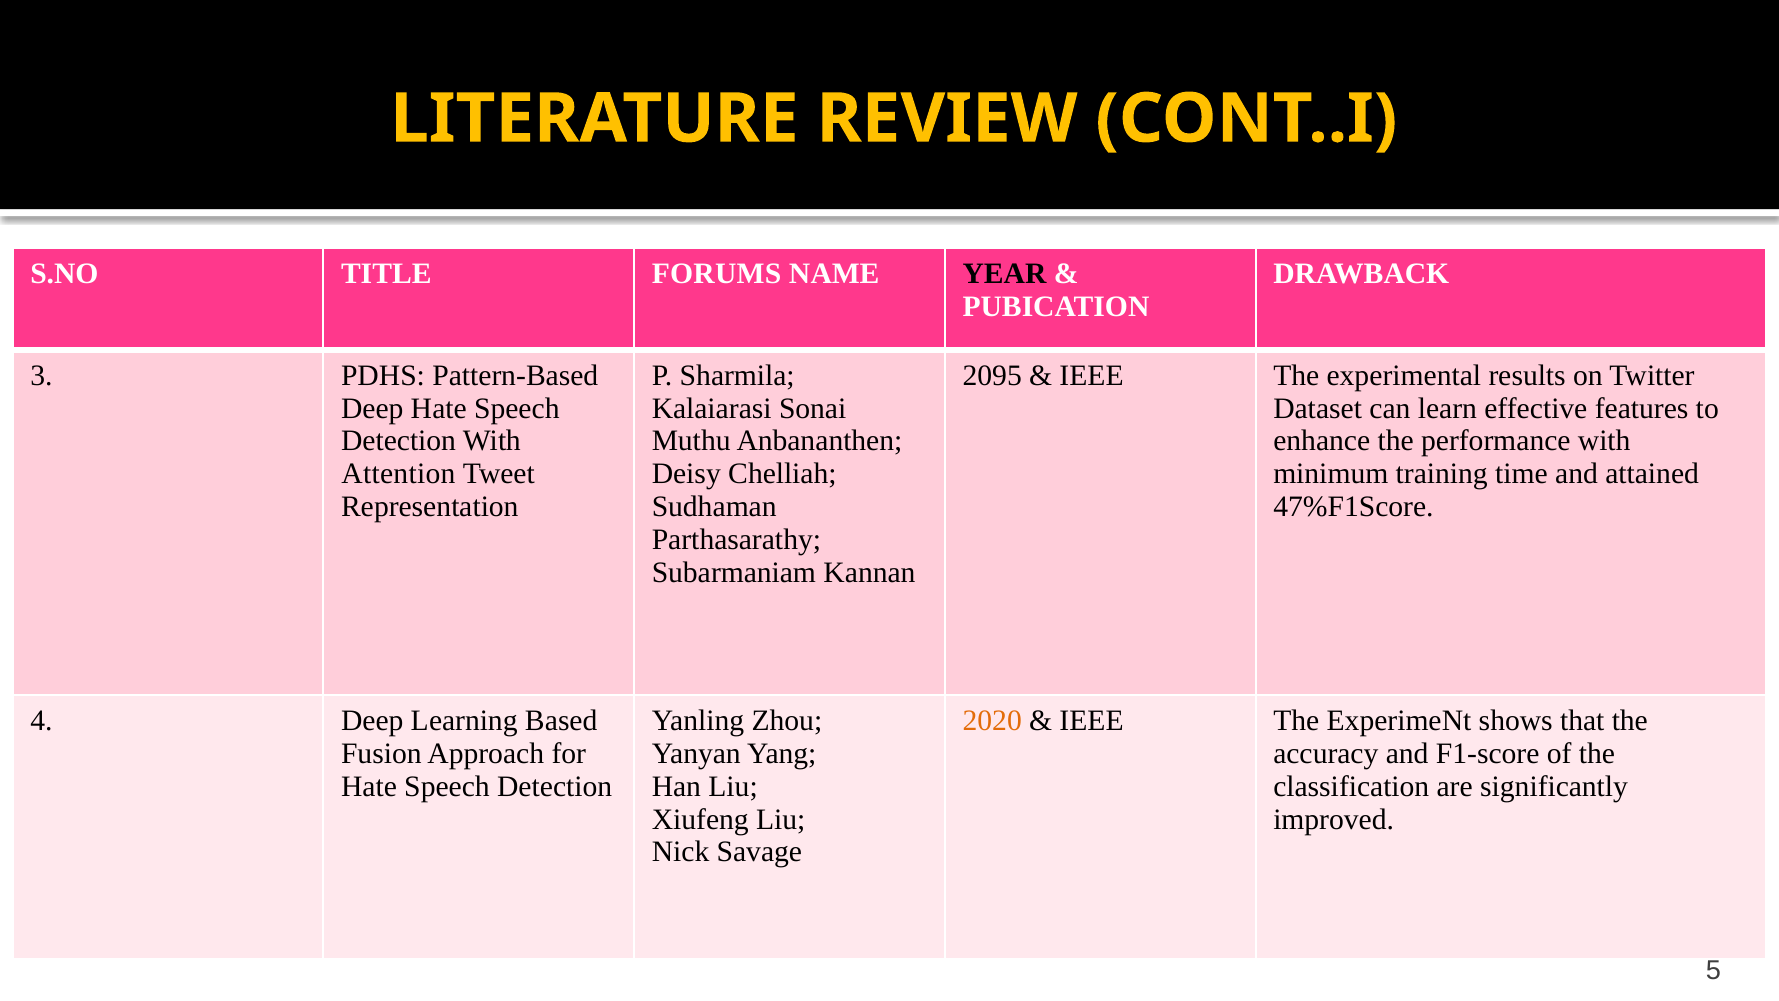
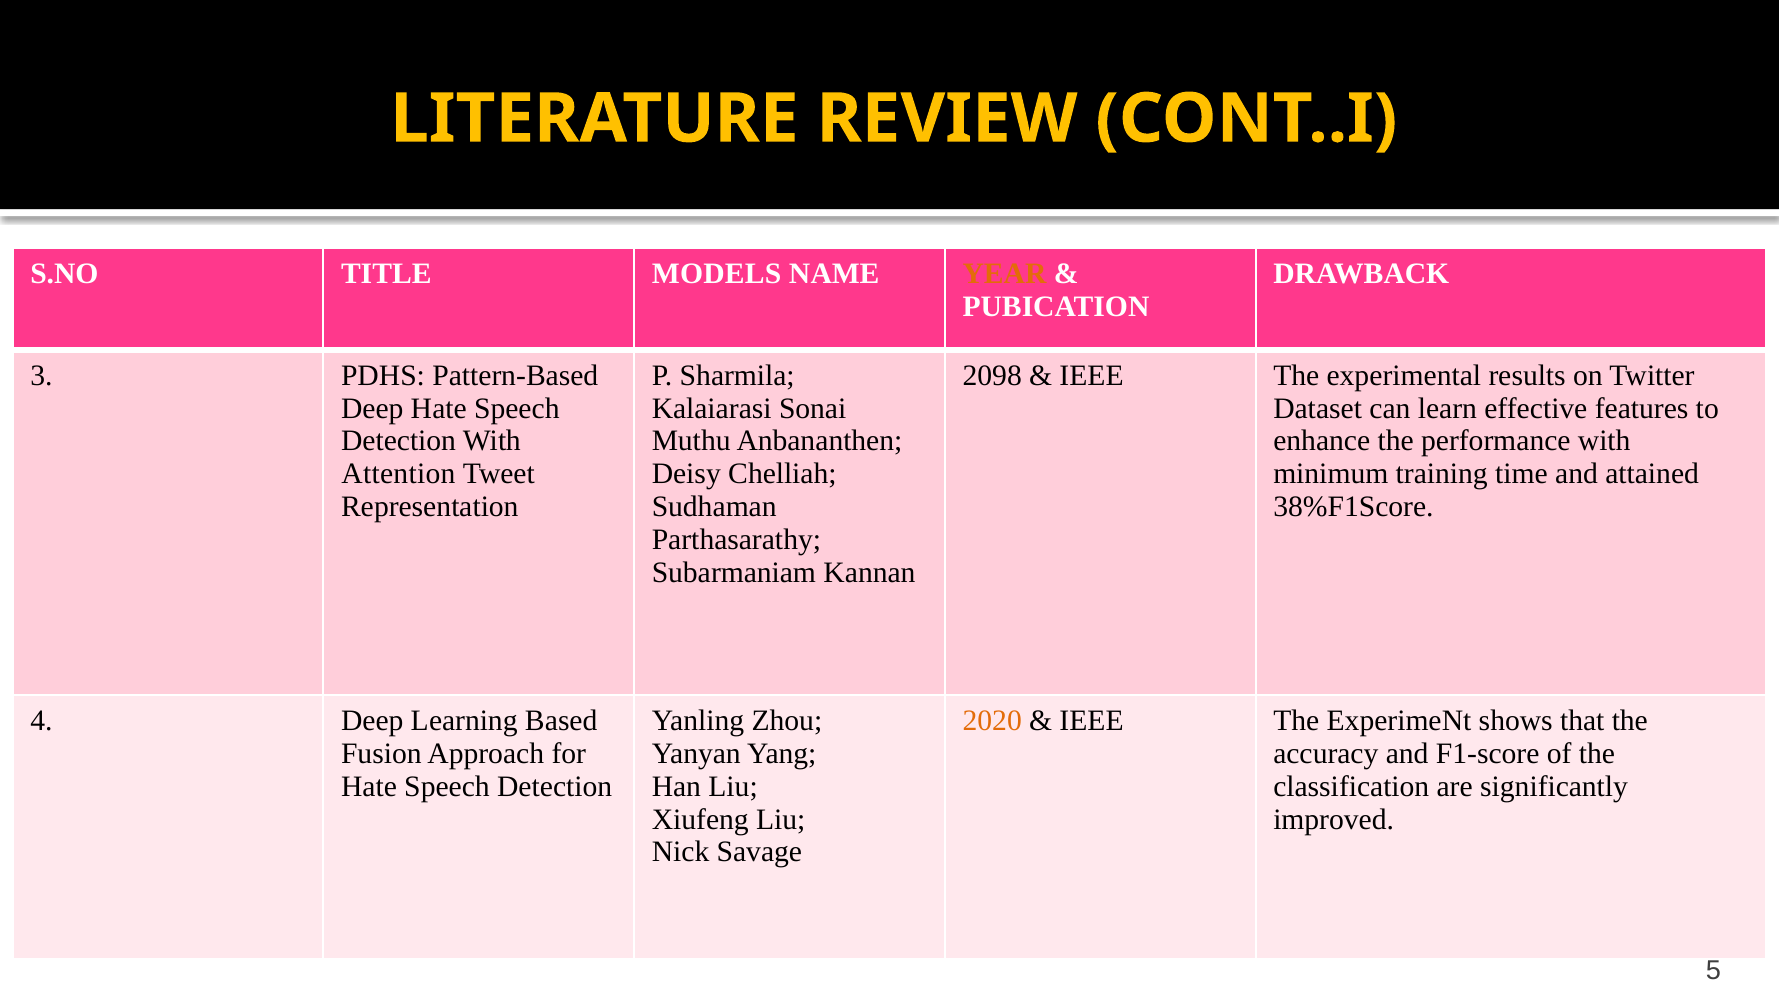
FORUMS: FORUMS -> MODELS (717, 274)
YEAR colour: black -> orange (1005, 274)
2095: 2095 -> 2098 (992, 375)
47%F1Score: 47%F1Score -> 38%F1Score (1353, 507)
